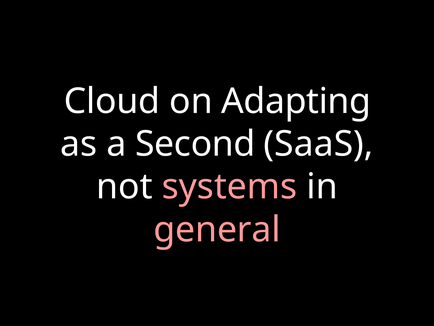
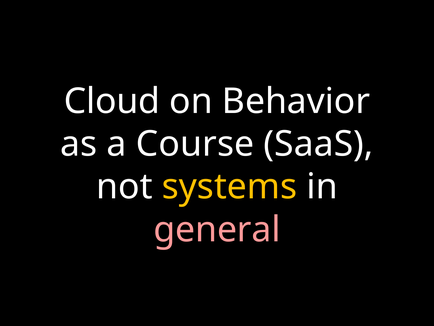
Adapting: Adapting -> Behavior (296, 101)
Second: Second -> Course (195, 144)
systems colour: pink -> yellow (230, 187)
